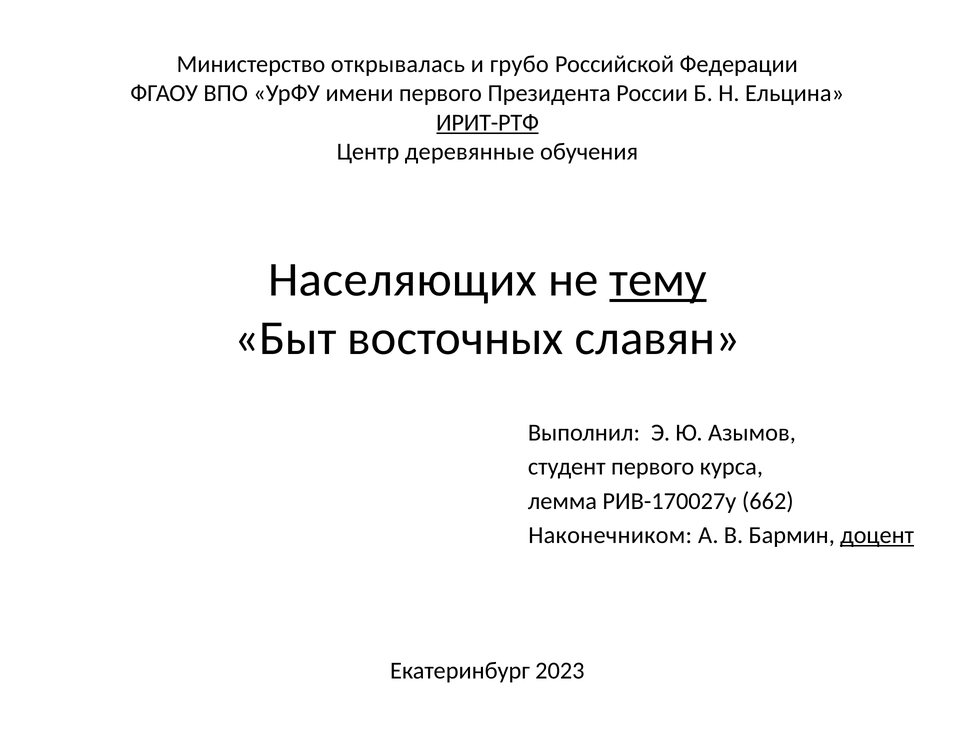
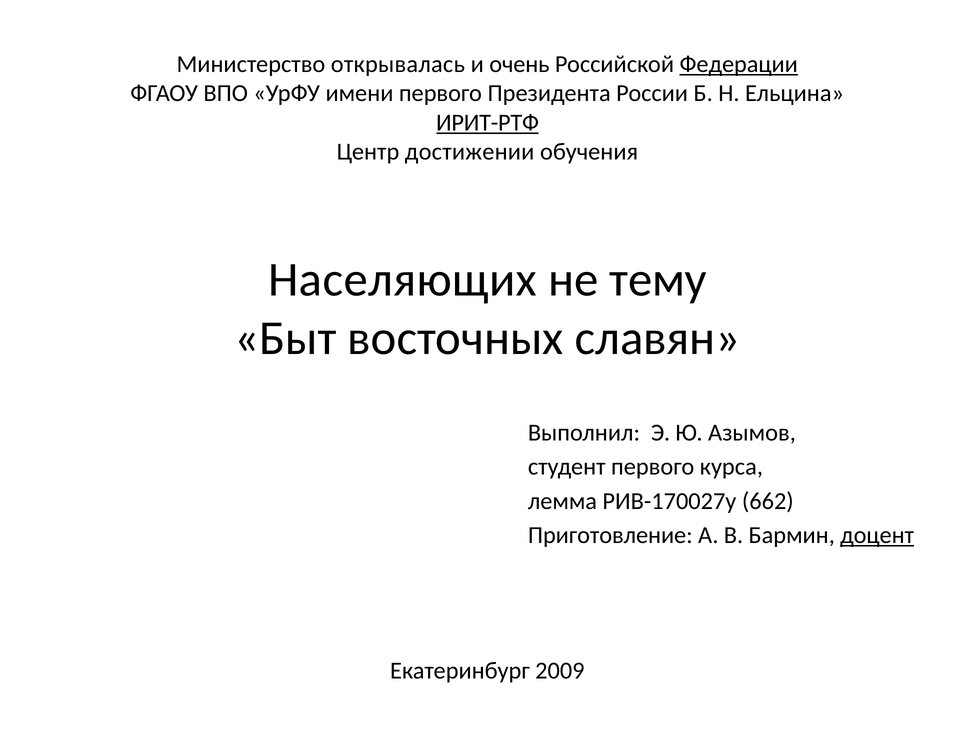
грубо: грубо -> очень (519, 64)
Федерации underline: none -> present (739, 64)
деревянные: деревянные -> достижении (470, 152)
тему underline: present -> none (658, 280)
Наконечником: Наконечником -> Приготовление (610, 535)
2023: 2023 -> 2009 (560, 671)
